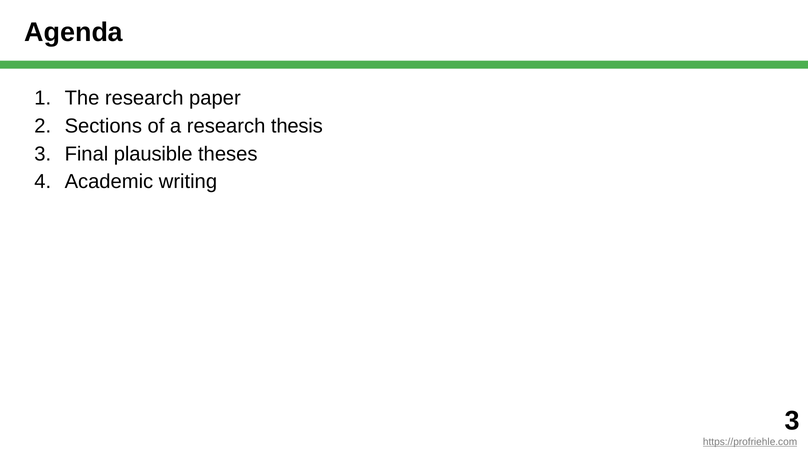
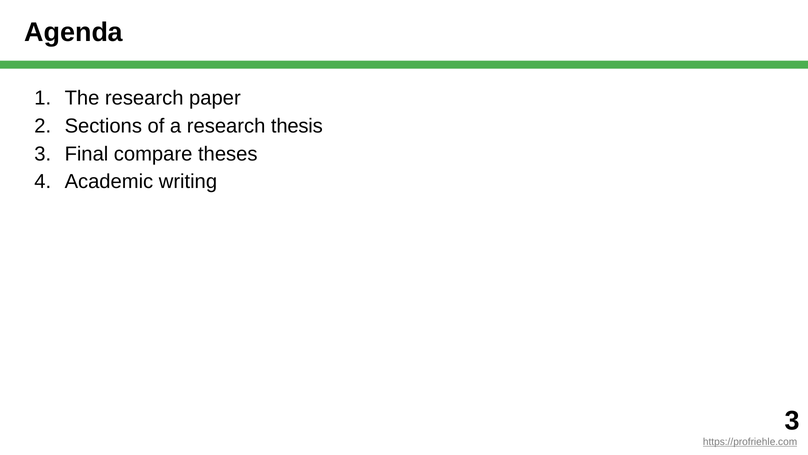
plausible: plausible -> compare (153, 154)
